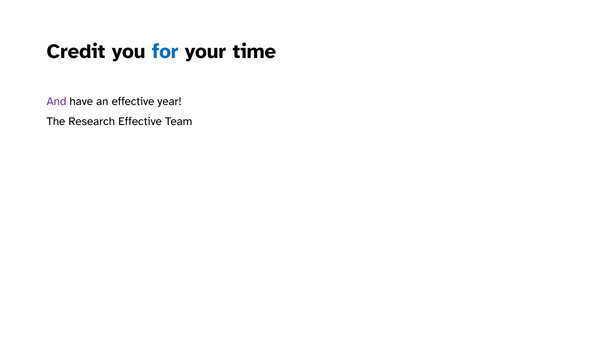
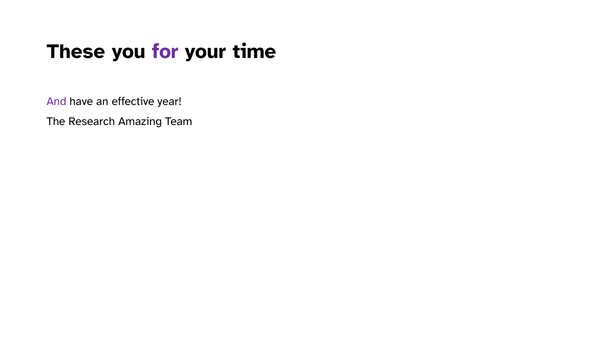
Credit: Credit -> These (76, 51)
for colour: blue -> purple (165, 51)
Research Effective: Effective -> Amazing (140, 122)
